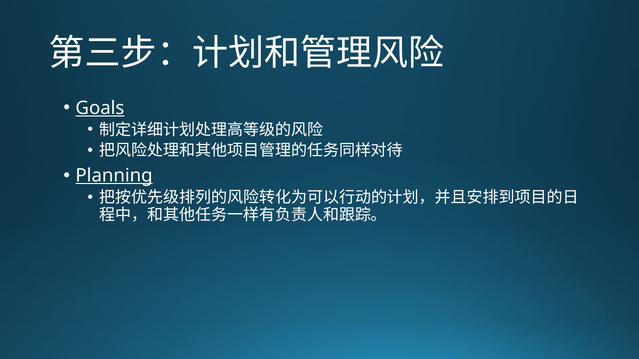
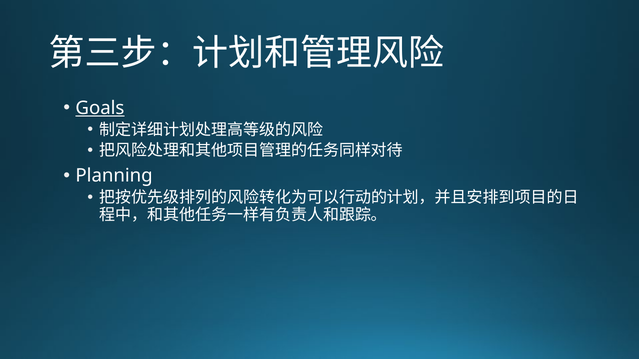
Planning underline: present -> none (114, 176)
